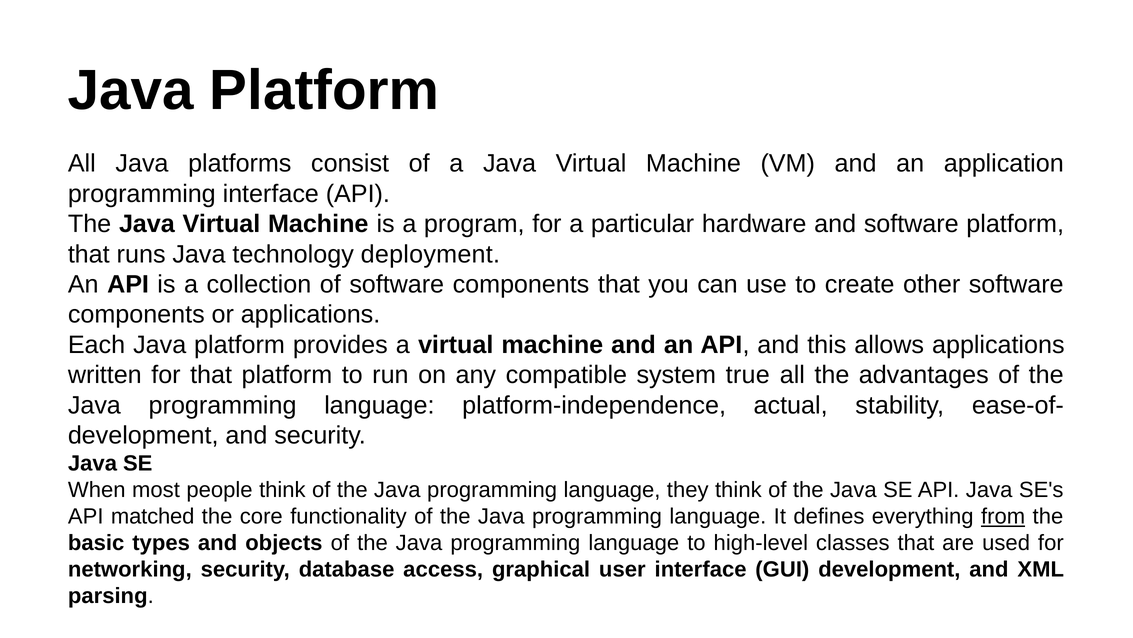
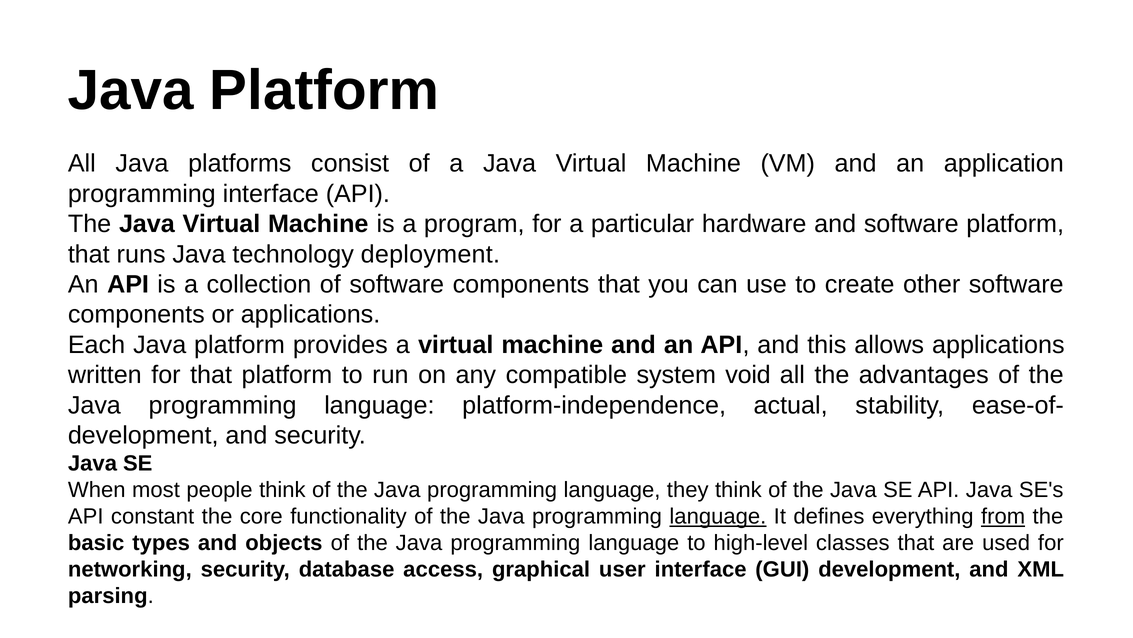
true: true -> void (748, 375)
matched: matched -> constant (153, 516)
language underline: none -> present (718, 516)
